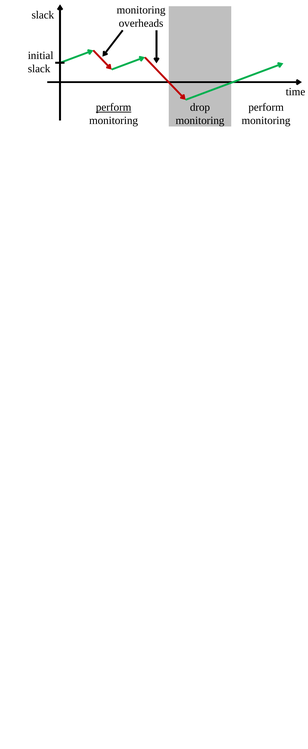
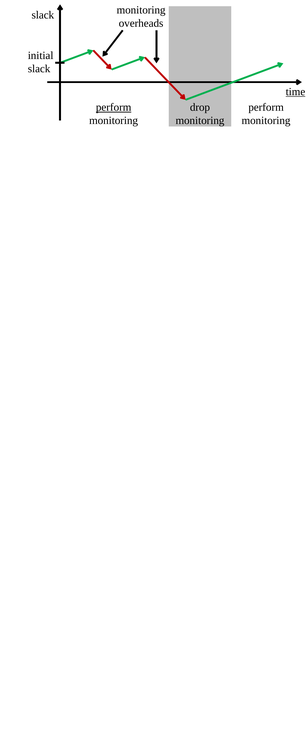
time underline: none -> present (295, 92)
